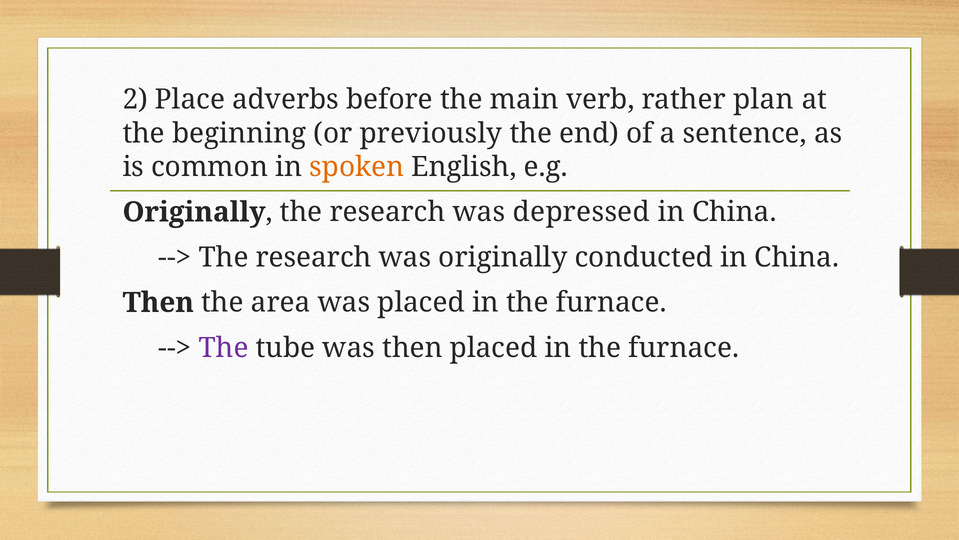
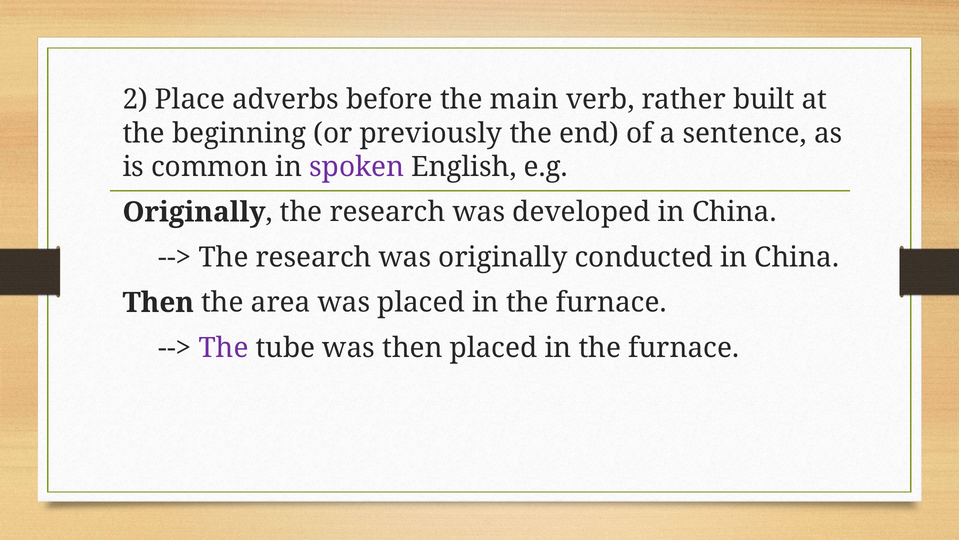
plan: plan -> built (764, 100)
spoken colour: orange -> purple (357, 167)
depressed: depressed -> developed (581, 212)
